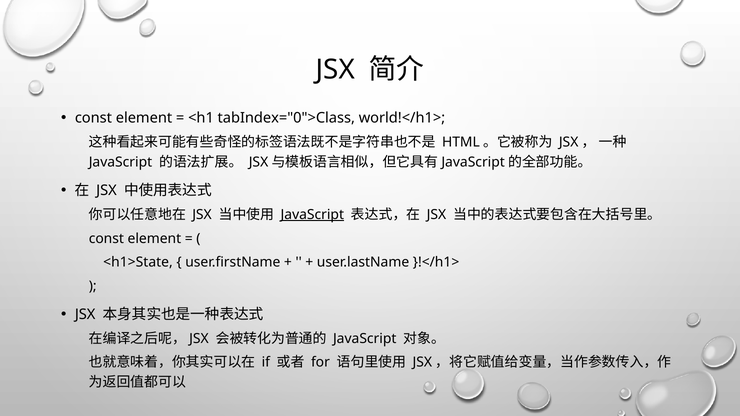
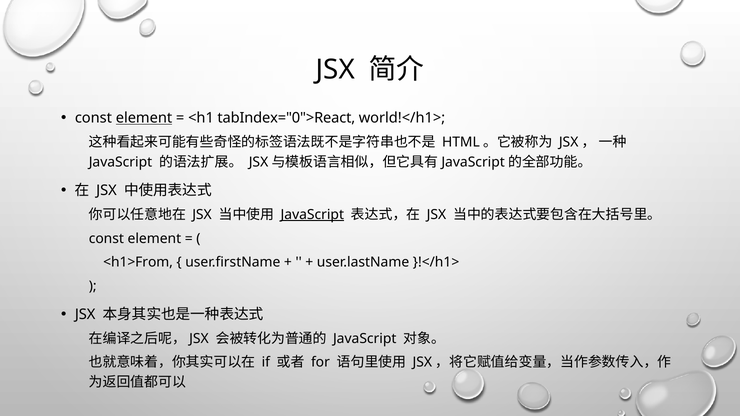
element underline: none -> present (144, 118)
tabIndex="0">Class: tabIndex="0">Class -> tabIndex="0">React (286, 118)
<h1>State: <h1>State -> <h1>From (138, 262)
